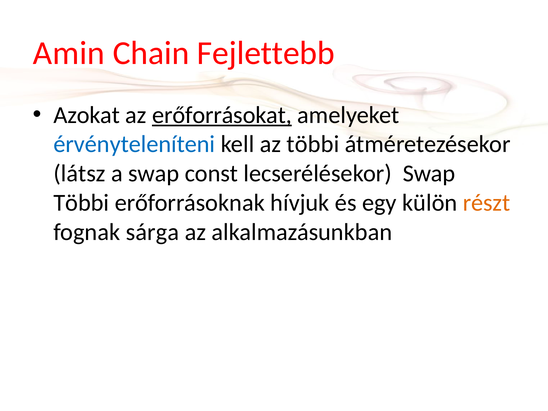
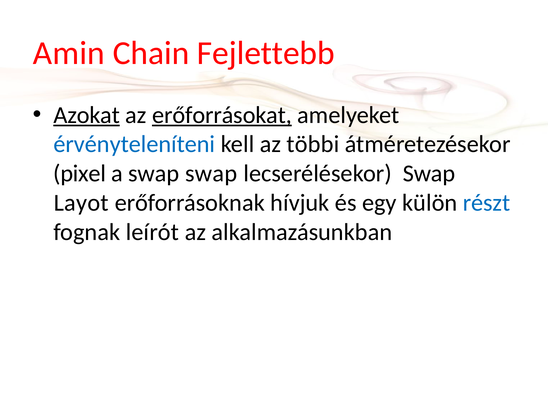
Azokat underline: none -> present (87, 115)
látsz: látsz -> pixel (80, 173)
swap const: const -> swap (211, 173)
Többi: Többi -> Layot (81, 203)
részt colour: orange -> blue (487, 203)
sárga: sárga -> leírót (152, 232)
